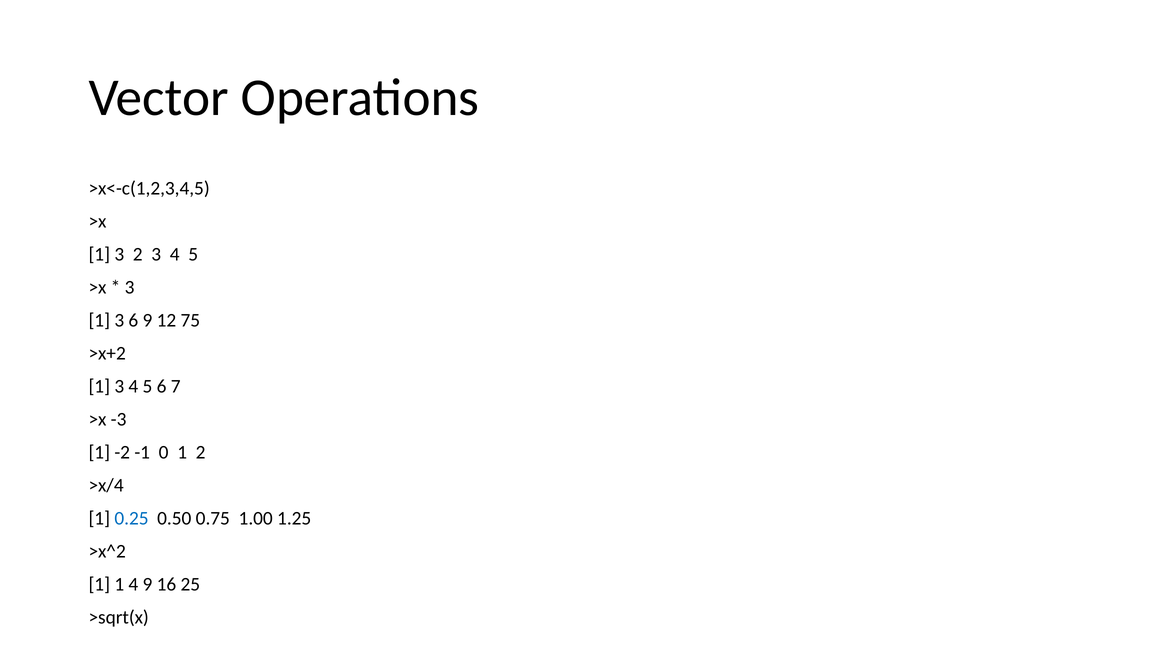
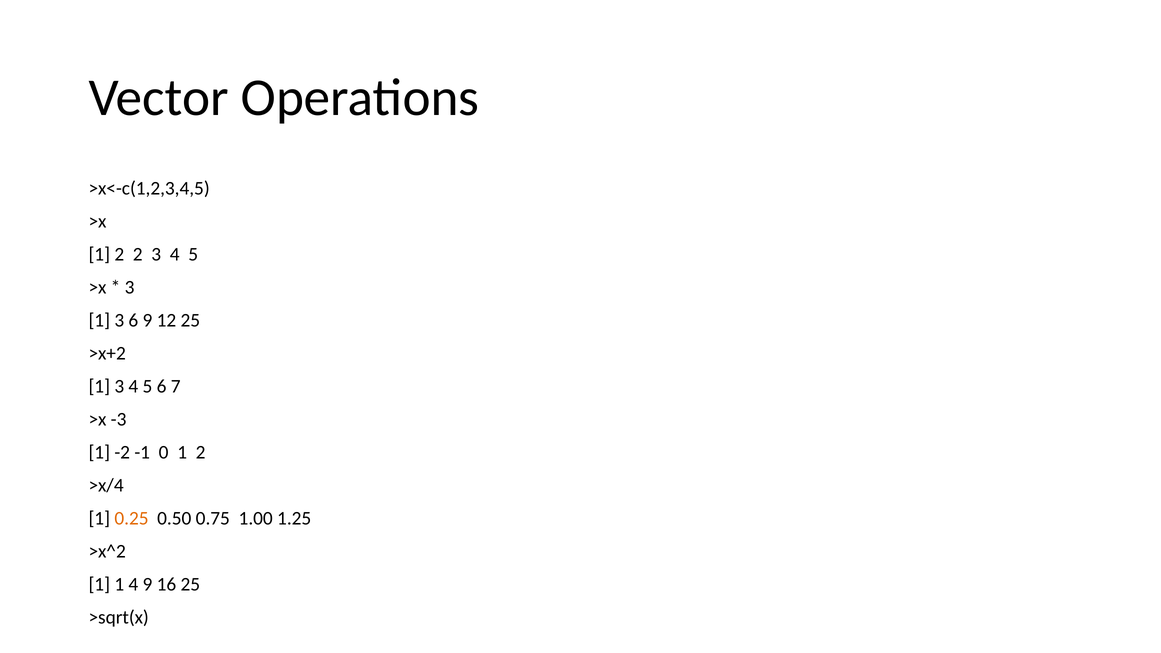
3: 3 -> 2 (119, 254)
12 75: 75 -> 25 (190, 320)
0.25 colour: blue -> orange (131, 518)
